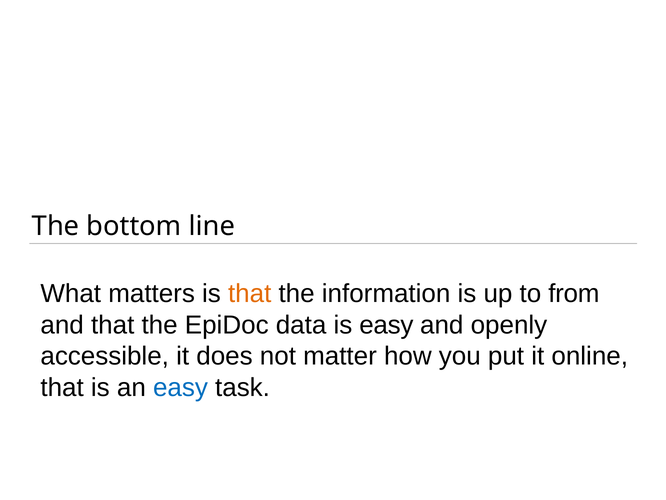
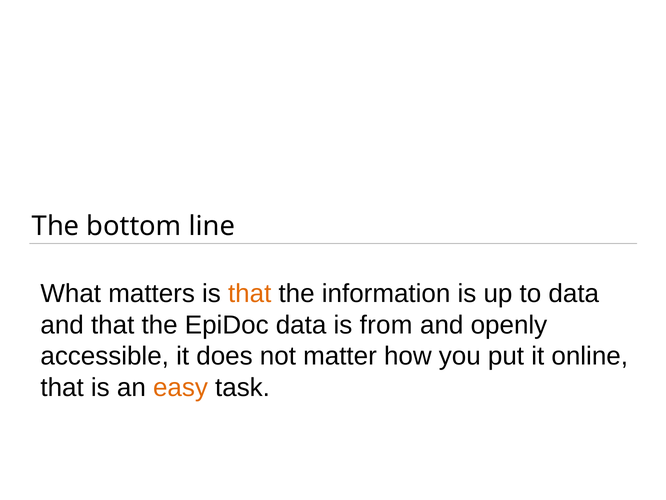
to from: from -> data (574, 294)
is easy: easy -> from (386, 325)
easy colour: blue -> orange (180, 387)
